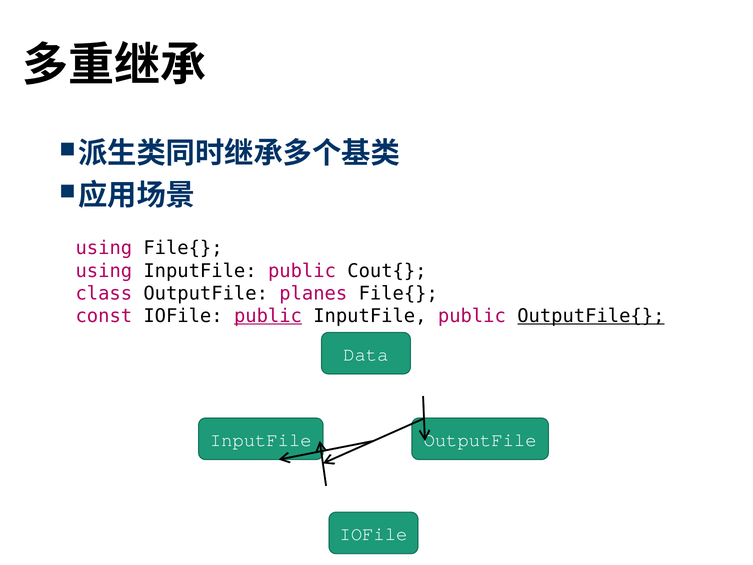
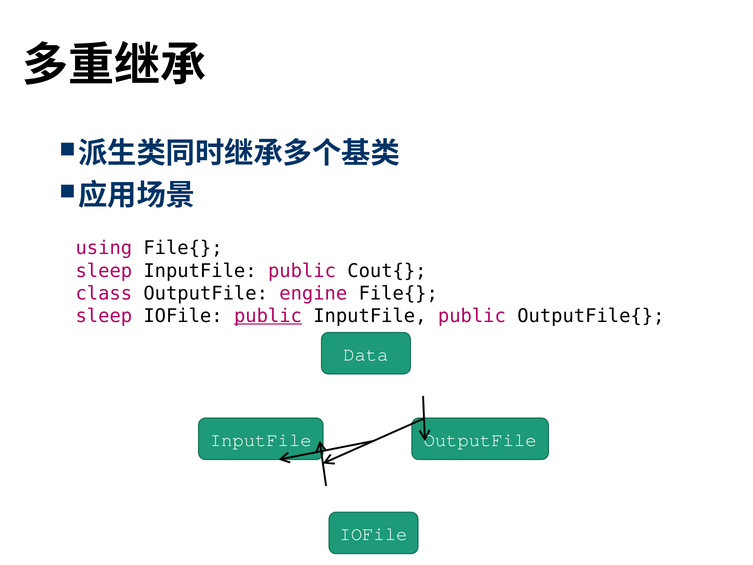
using: using -> sleep (104, 271)
planes: planes -> engine (313, 293)
const: const -> sleep (104, 316)
OutputFile{ underline: present -> none (591, 316)
